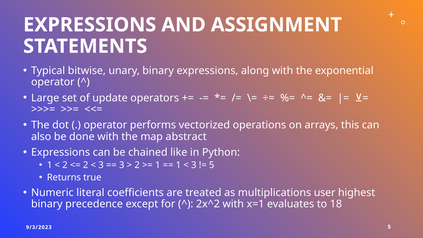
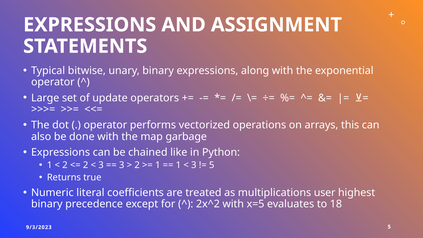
abstract: abstract -> garbage (186, 136)
x=1: x=1 -> x=5 (256, 204)
